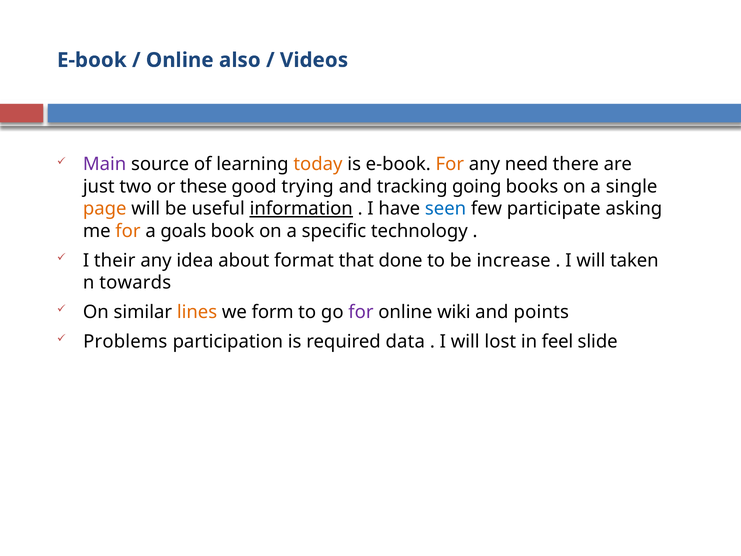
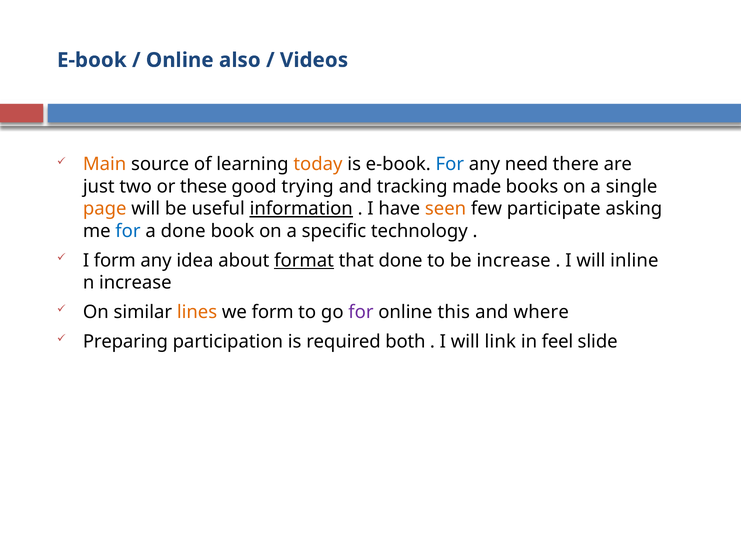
Main colour: purple -> orange (105, 164)
For colour: orange -> blue (450, 164)
going: going -> made (477, 186)
seen colour: blue -> orange (446, 209)
for colour: orange -> blue (128, 231)
a goals: goals -> done (183, 231)
I their: their -> form (115, 260)
format underline: none -> present (304, 260)
taken: taken -> inline (634, 260)
n towards: towards -> increase (135, 283)
wiki: wiki -> this (454, 312)
points: points -> where (541, 312)
Problems: Problems -> Preparing (125, 341)
data: data -> both (405, 341)
lost: lost -> link (500, 341)
